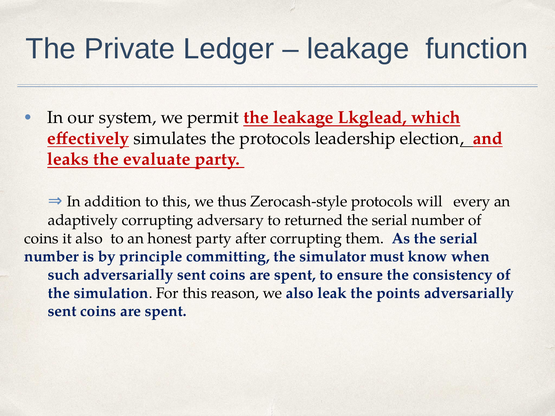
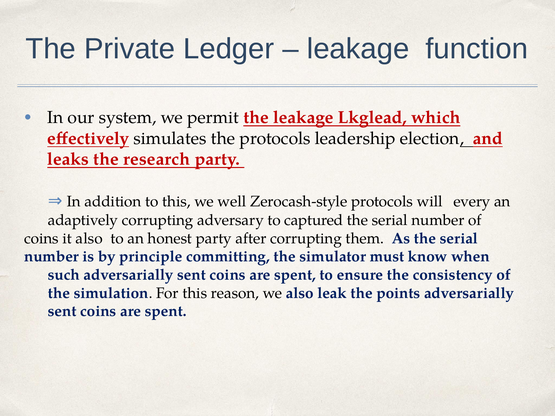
evaluate: evaluate -> research (157, 159)
thus: thus -> well (232, 202)
returned: returned -> captured (314, 220)
